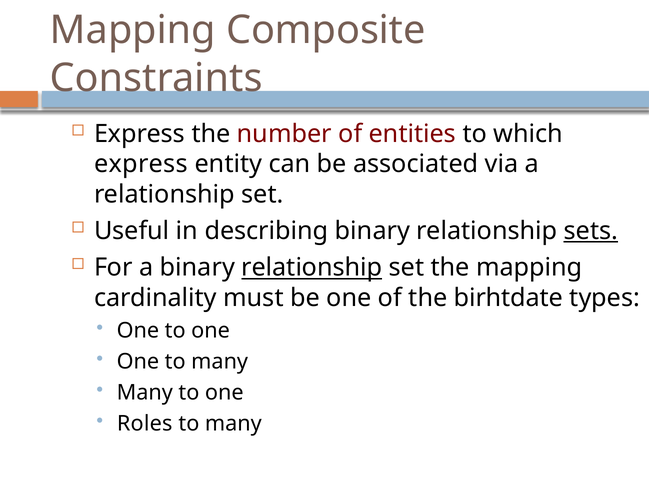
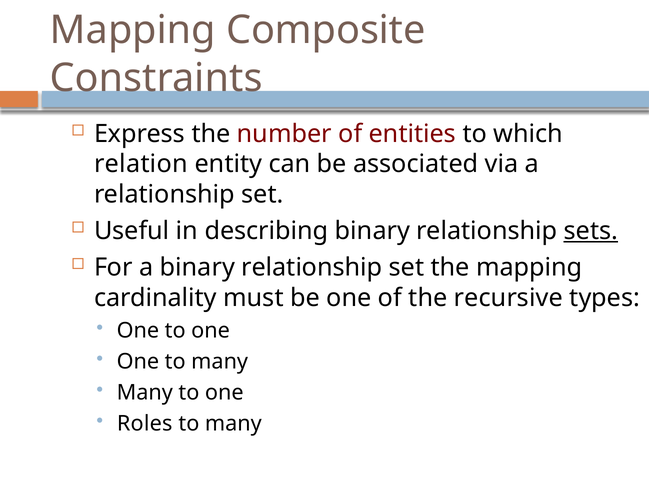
express: express -> relation (141, 164)
relationship underline: present -> none (312, 268)
birhtdate: birhtdate -> recursive (508, 298)
